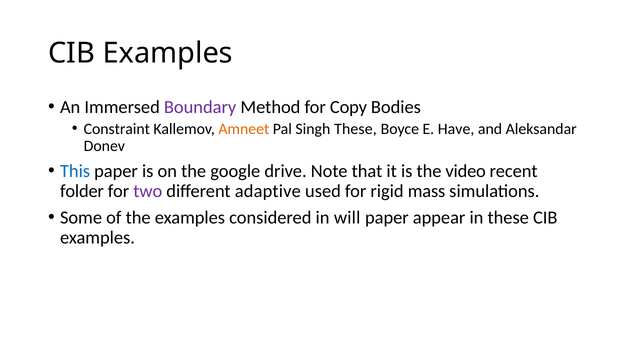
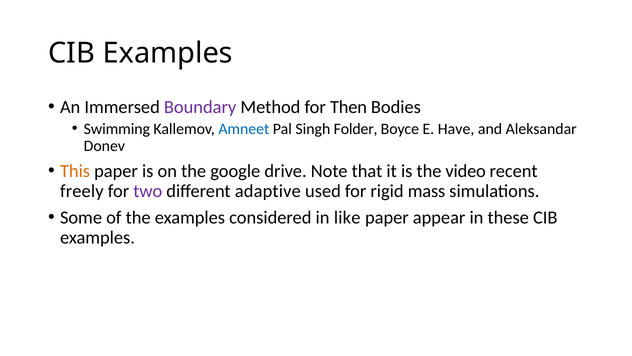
Copy: Copy -> Then (349, 107)
Constraint: Constraint -> Swimming (117, 129)
Amneet colour: orange -> blue (244, 129)
Singh These: These -> Folder (356, 129)
This colour: blue -> orange (75, 171)
folder: folder -> freely (82, 191)
will: will -> like (347, 217)
